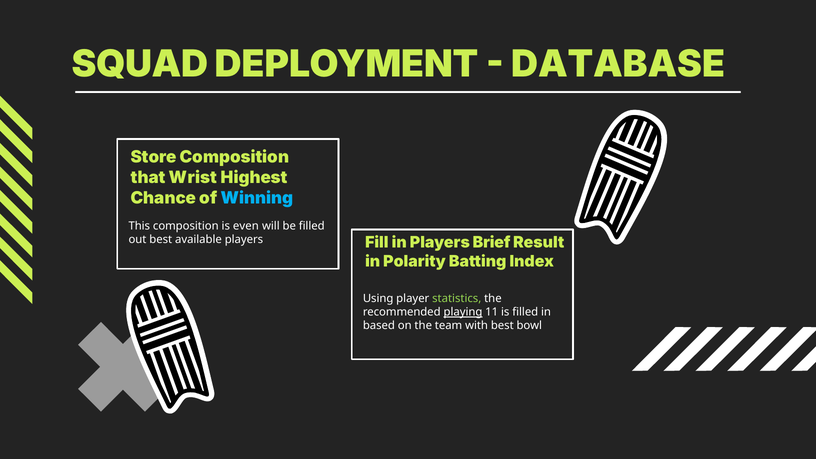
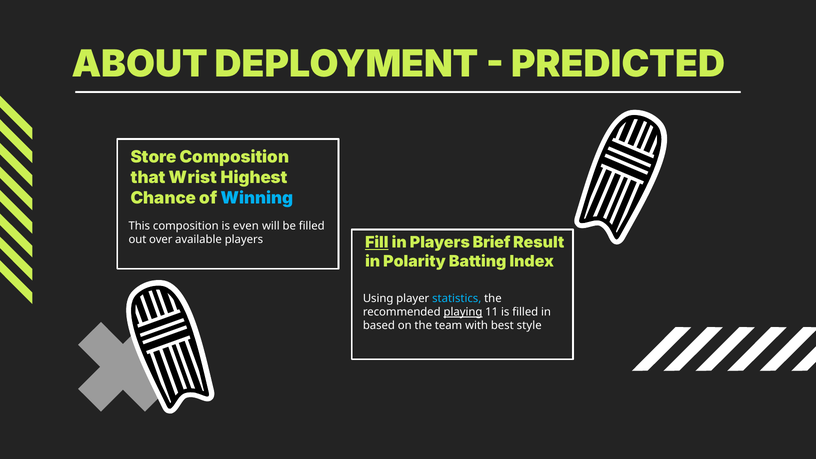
SQUAD: SQUAD -> ABOUT (140, 64)
DATABASE: DATABASE -> PREDICTED (618, 64)
out best: best -> over (161, 240)
Fill underline: none -> present (377, 243)
statistics colour: light green -> light blue (457, 298)
bowl: bowl -> style (529, 326)
